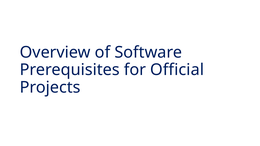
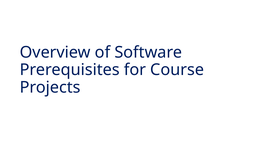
Official: Official -> Course (177, 70)
